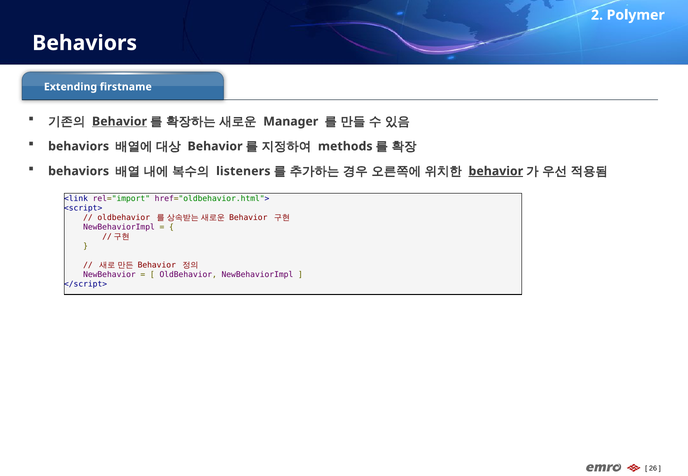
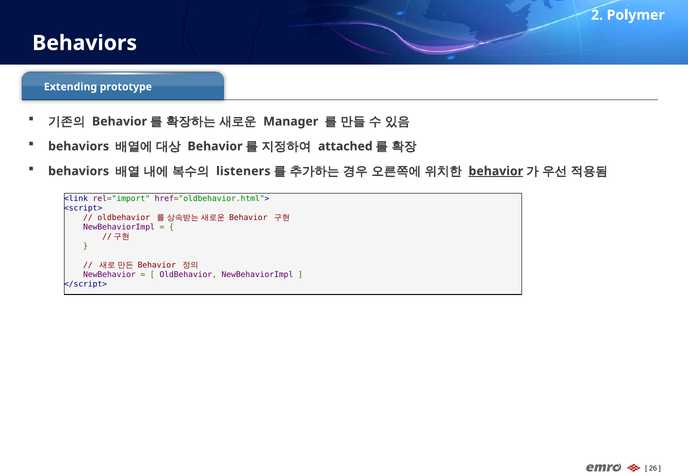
firstname: firstname -> prototype (126, 87)
Behavior underline: present -> none (120, 122)
methods: methods -> attached (345, 146)
